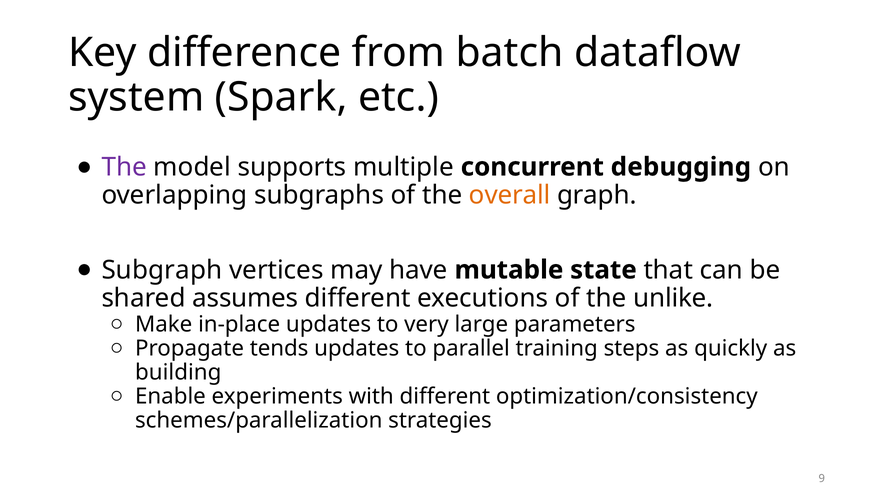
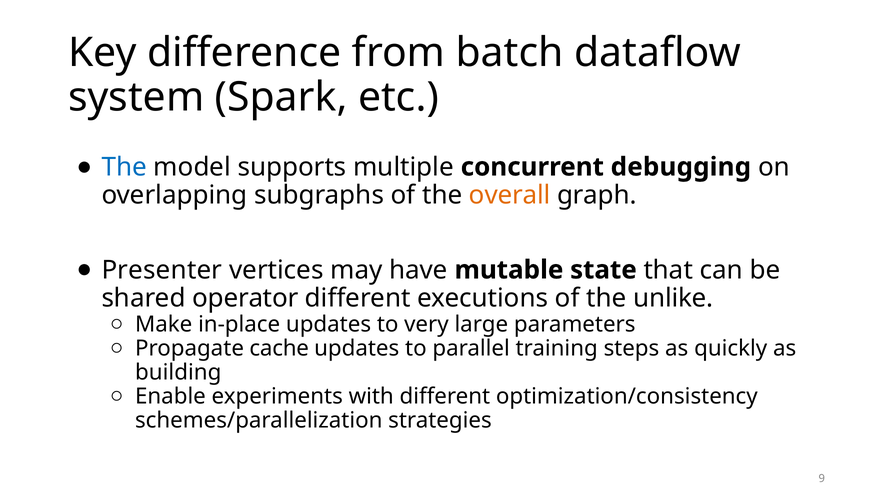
The colour: purple -> blue (124, 167)
Subgraph: Subgraph -> Presenter (162, 270)
assumes: assumes -> operator (245, 298)
tends: tends -> cache (279, 348)
